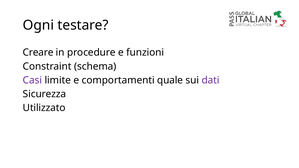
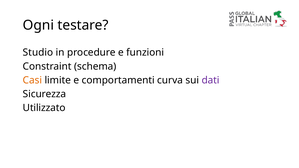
Creare: Creare -> Studio (38, 53)
Casi colour: purple -> orange (32, 80)
quale: quale -> curva (170, 80)
